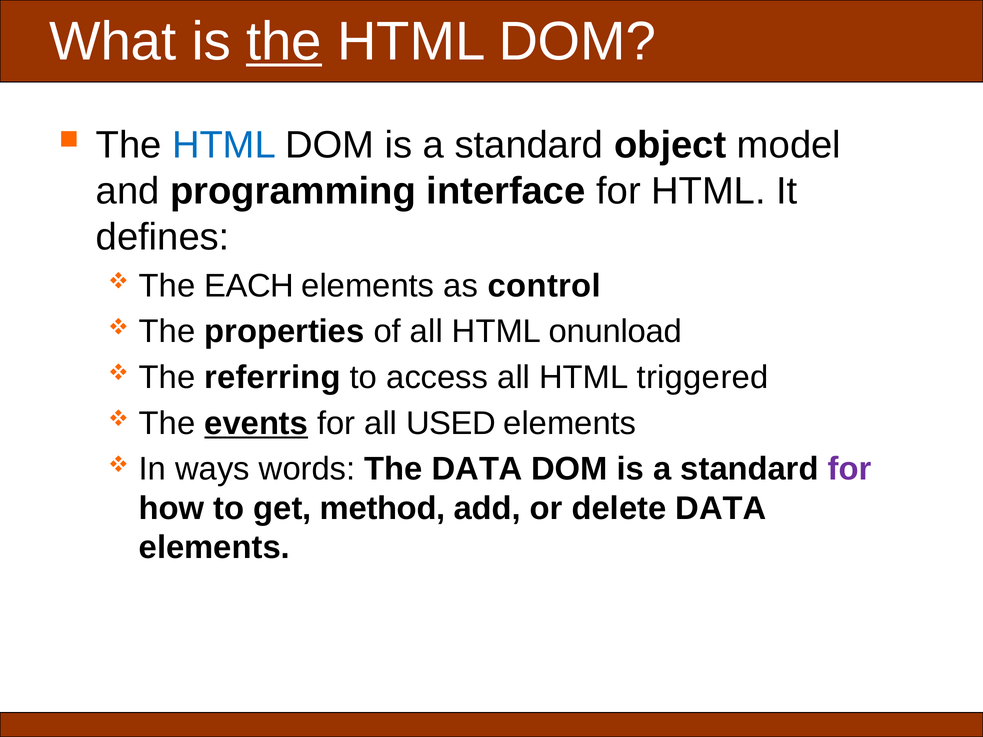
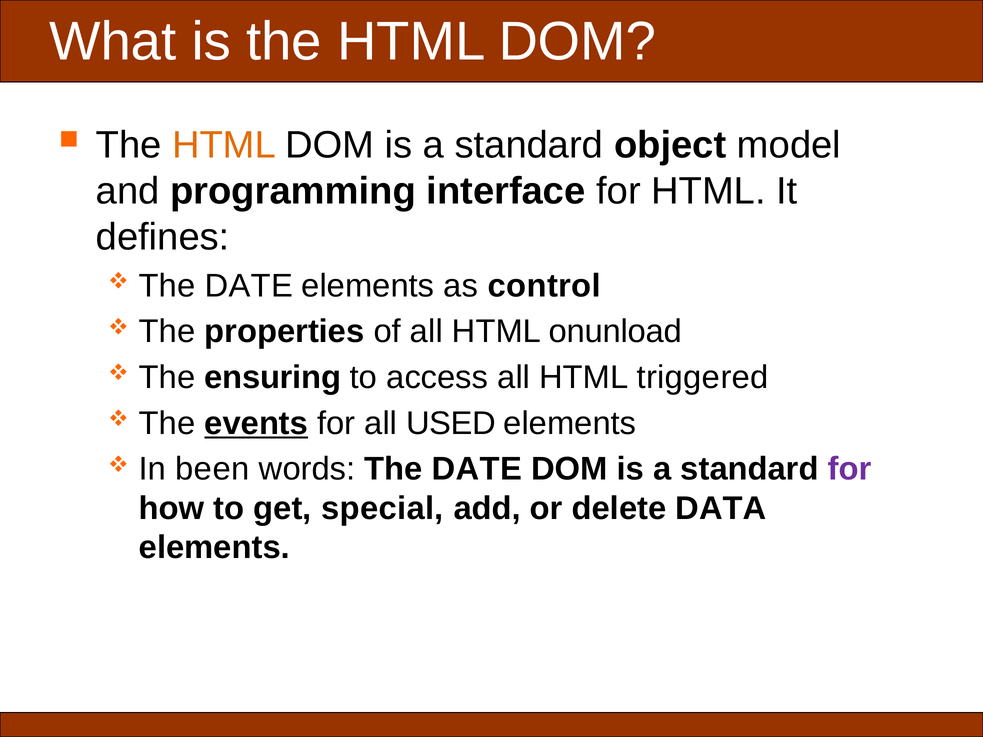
the underline: present -> none (284, 42)
HTML colour: blue -> orange (224, 145)
EACH: EACH -> DATE (249, 286)
referring: referring -> ensuring (273, 378)
ways: ways -> been (212, 469)
words The DATA: DATA -> DATE (477, 469)
method: method -> special (382, 509)
